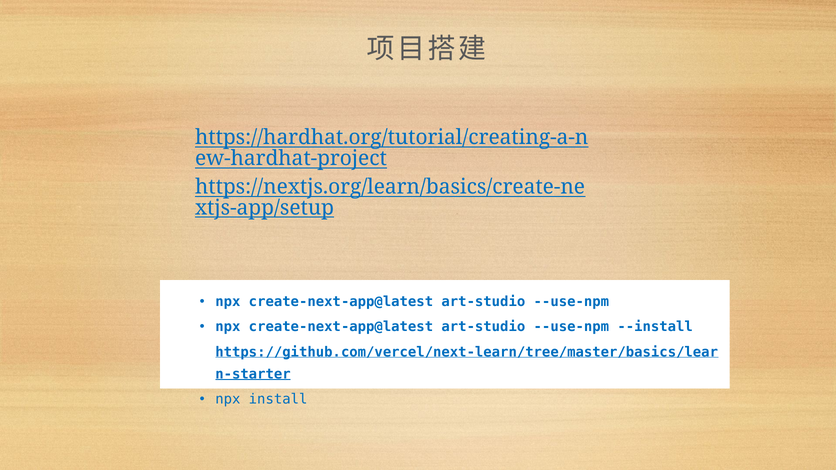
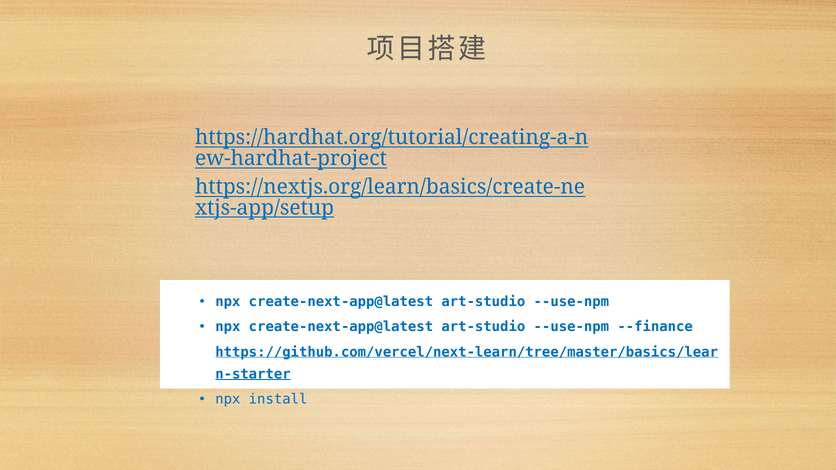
--install: --install -> --finance (655, 327)
